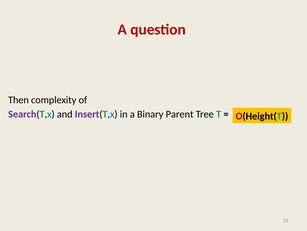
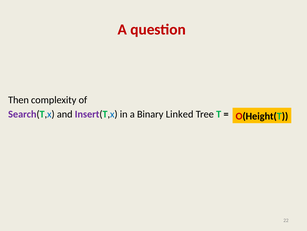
Parent: Parent -> Linked (180, 114)
